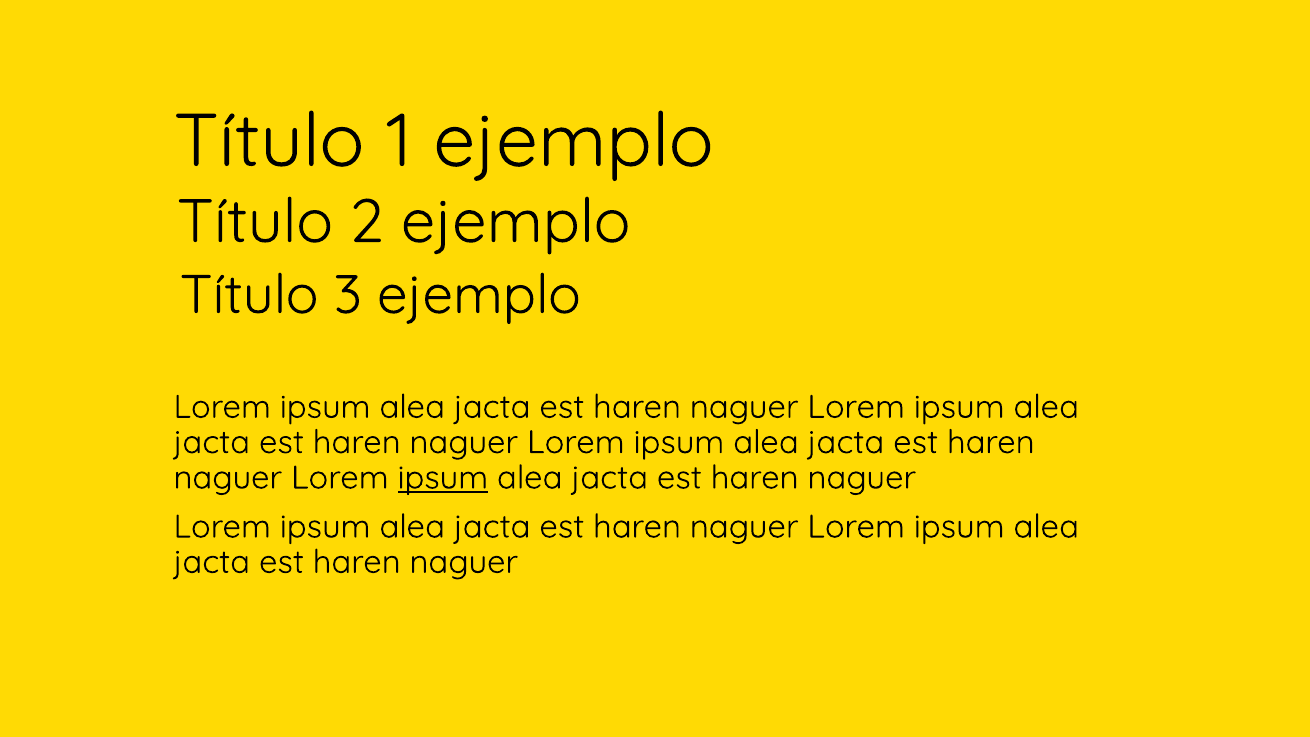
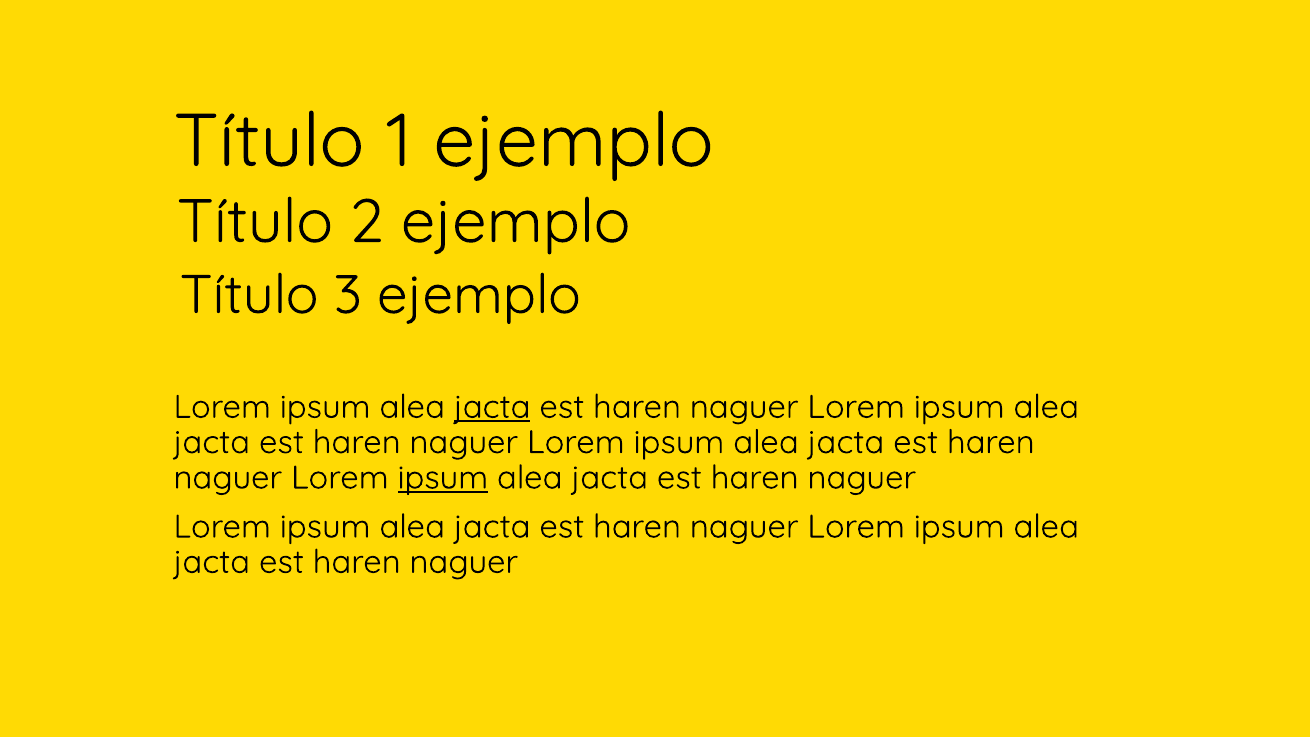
jacta underline: none -> present (492, 407)
